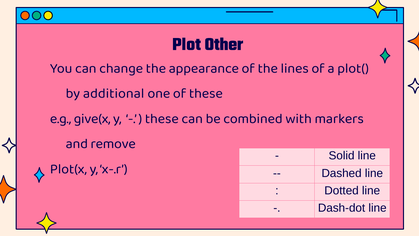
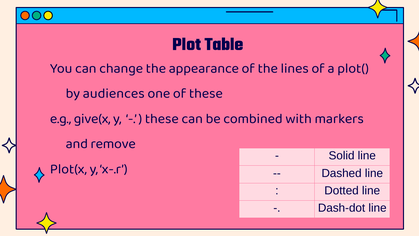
Other: Other -> Table (224, 44)
additional: additional -> audiences (114, 93)
